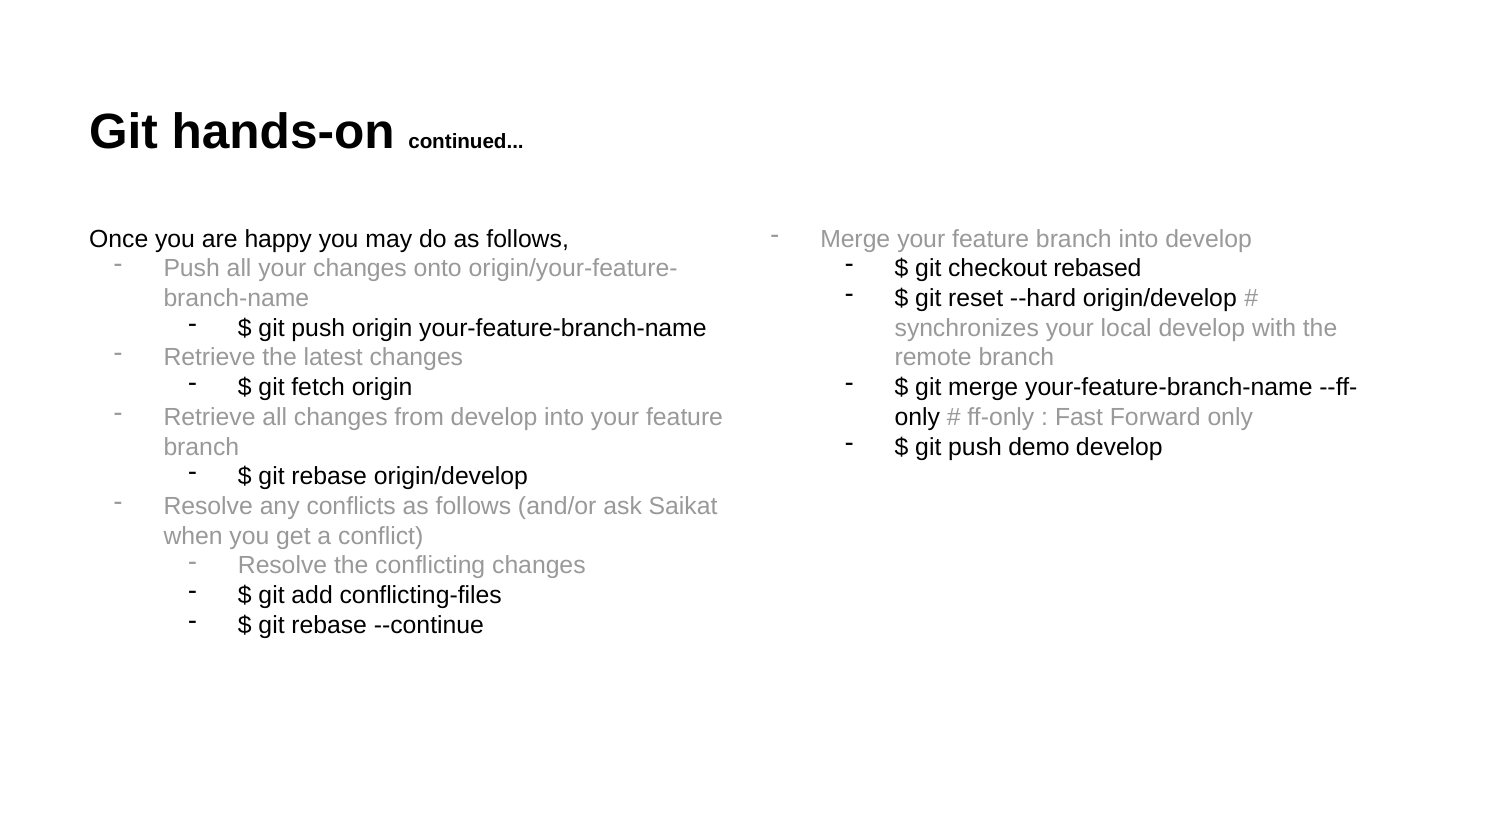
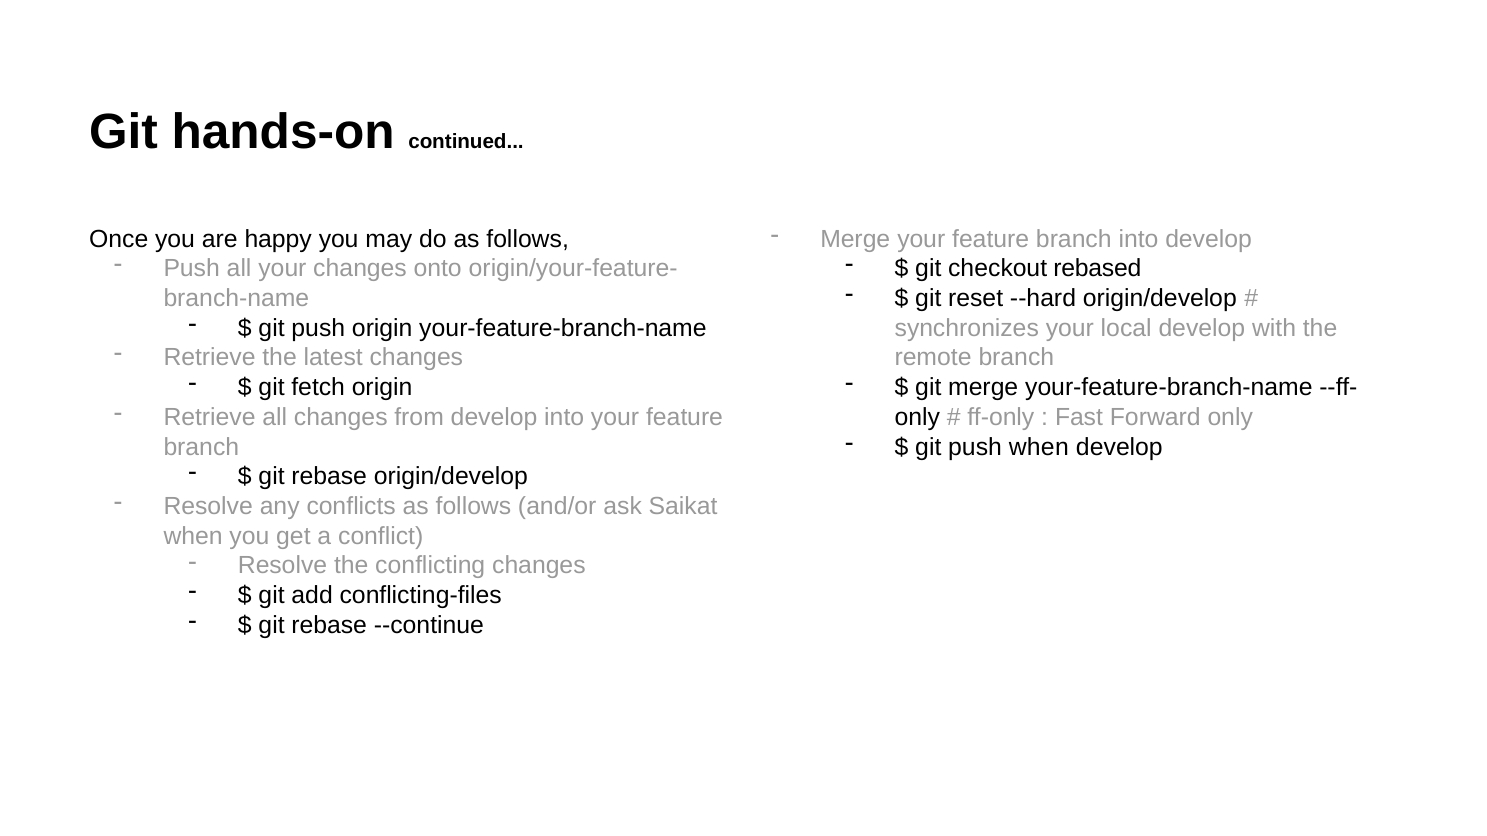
push demo: demo -> when (1039, 447)
